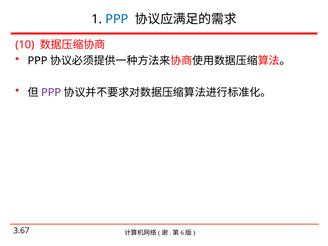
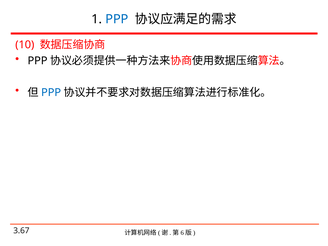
PPP colour: purple -> blue (51, 92)
